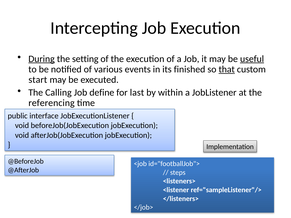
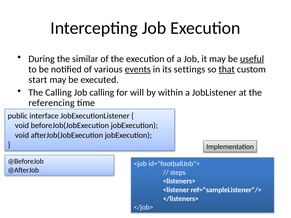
During underline: present -> none (42, 59)
setting: setting -> similar (85, 59)
events underline: none -> present (138, 69)
finished: finished -> settings (190, 69)
Job define: define -> calling (102, 93)
last: last -> will (137, 93)
